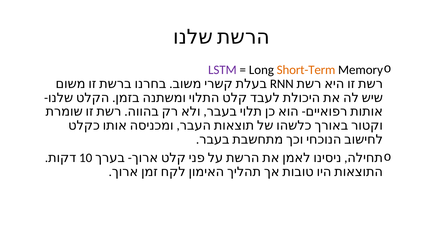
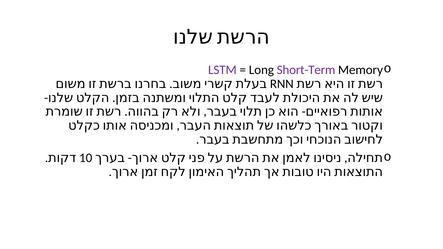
Short-Term colour: orange -> purple (306, 70)
